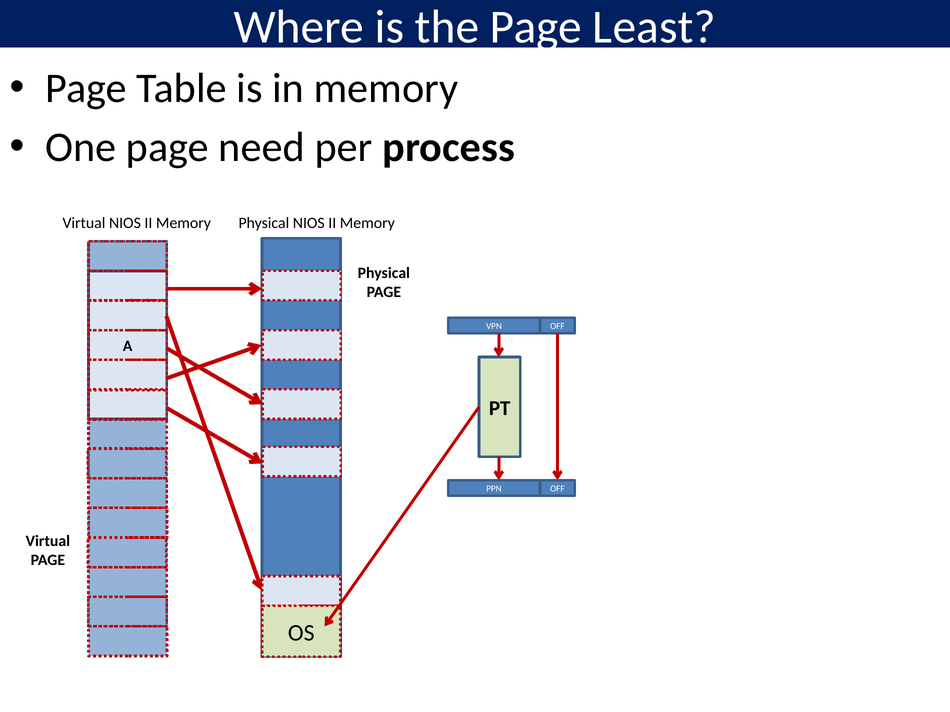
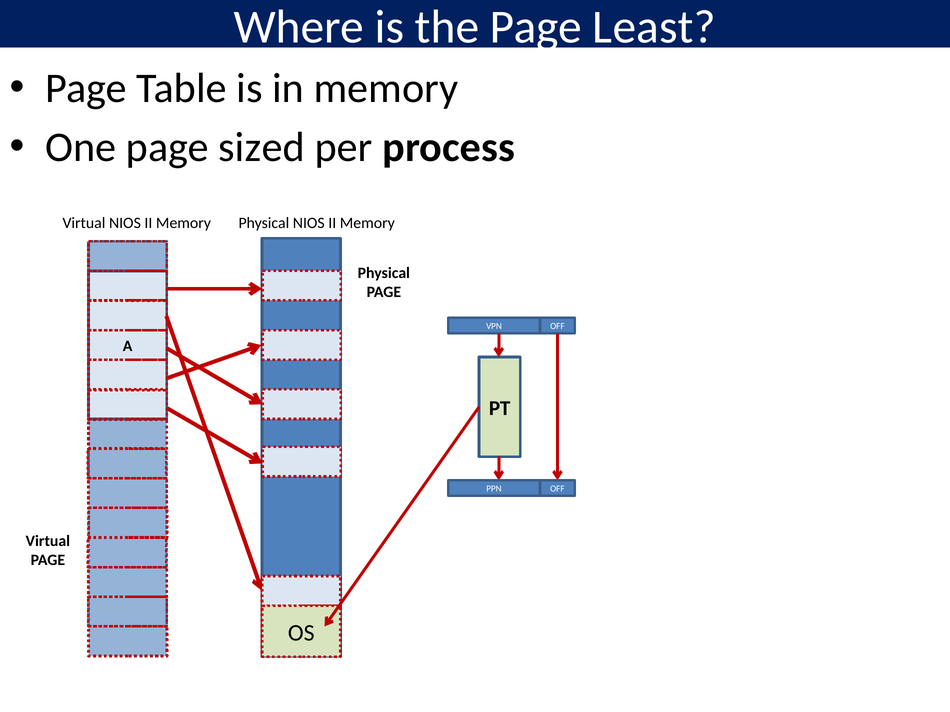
need: need -> sized (262, 148)
